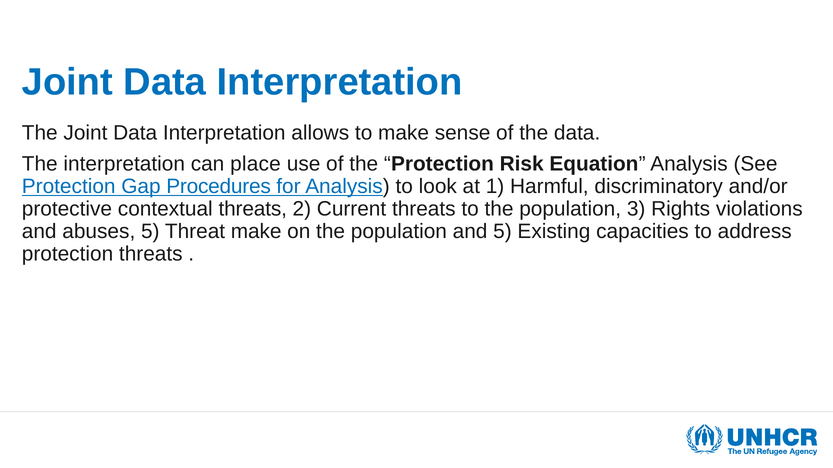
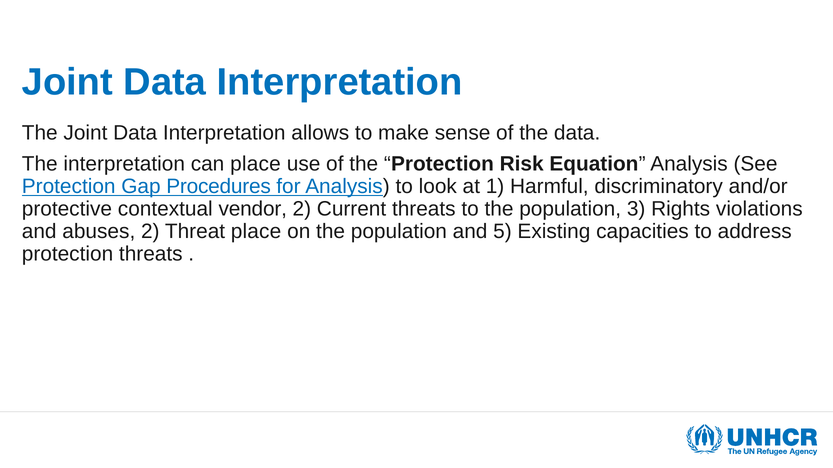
contextual threats: threats -> vendor (253, 209)
abuses 5: 5 -> 2 (150, 232)
Threat make: make -> place (256, 232)
